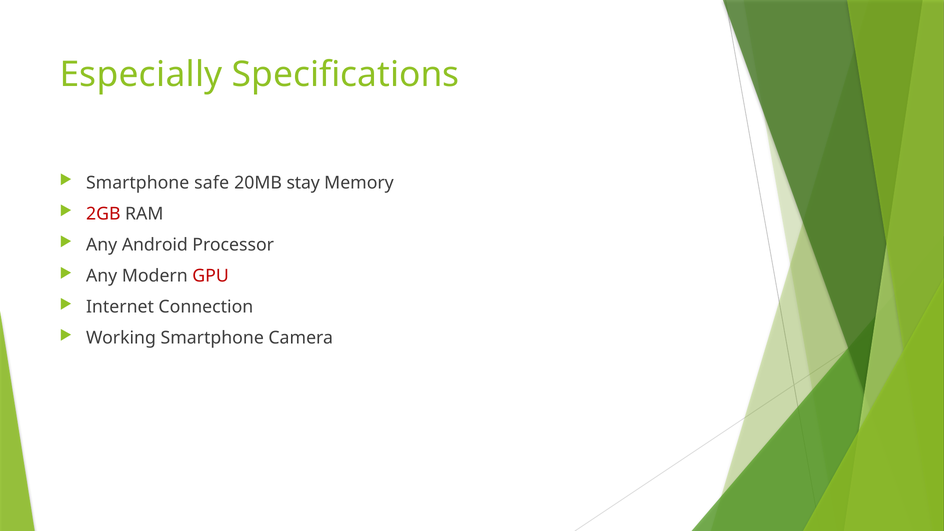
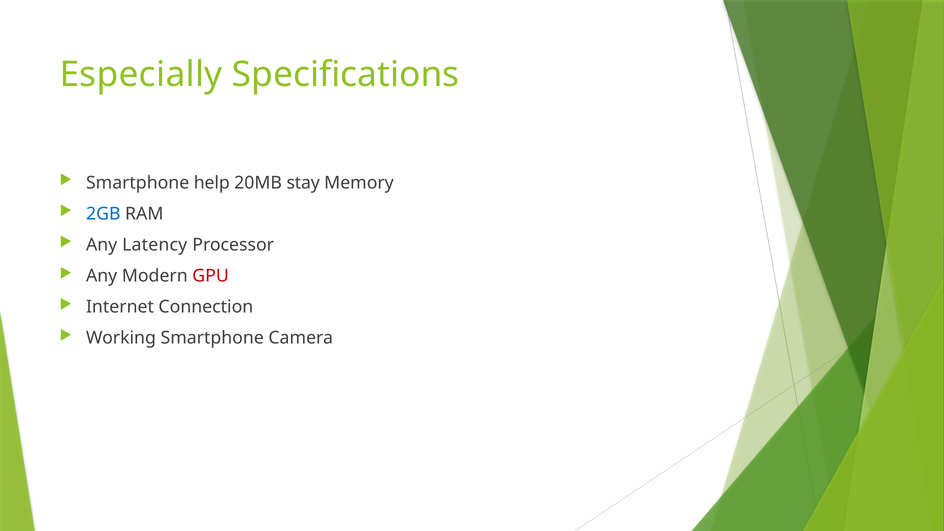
safe: safe -> help (212, 183)
2GB colour: red -> blue (103, 214)
Android: Android -> Latency (155, 245)
